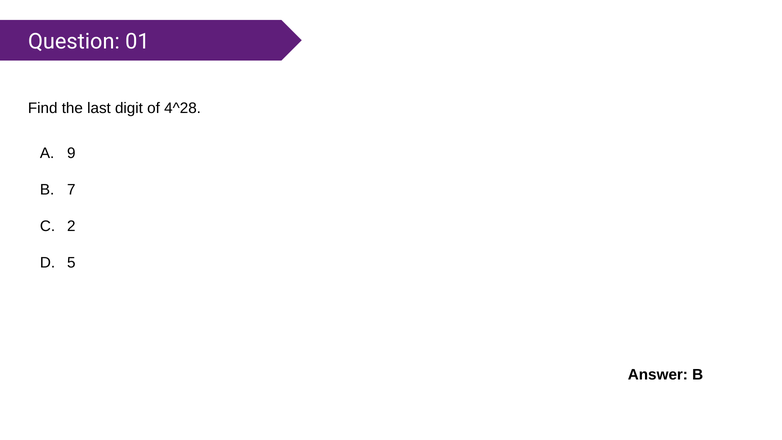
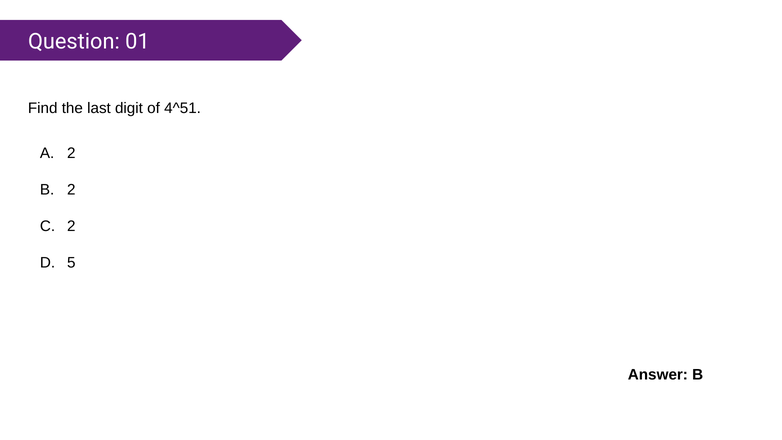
4^28: 4^28 -> 4^51 (183, 108)
9: 9 -> 2 (71, 153)
B 7: 7 -> 2 (71, 190)
